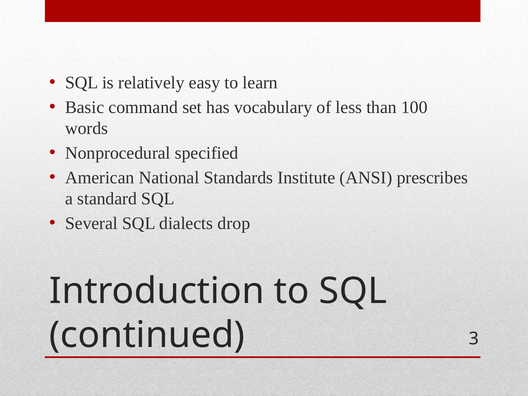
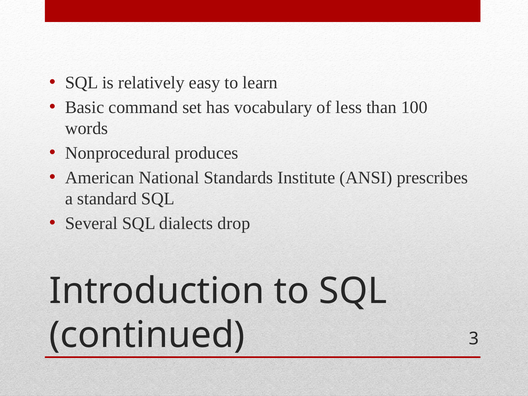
specified: specified -> produces (207, 153)
